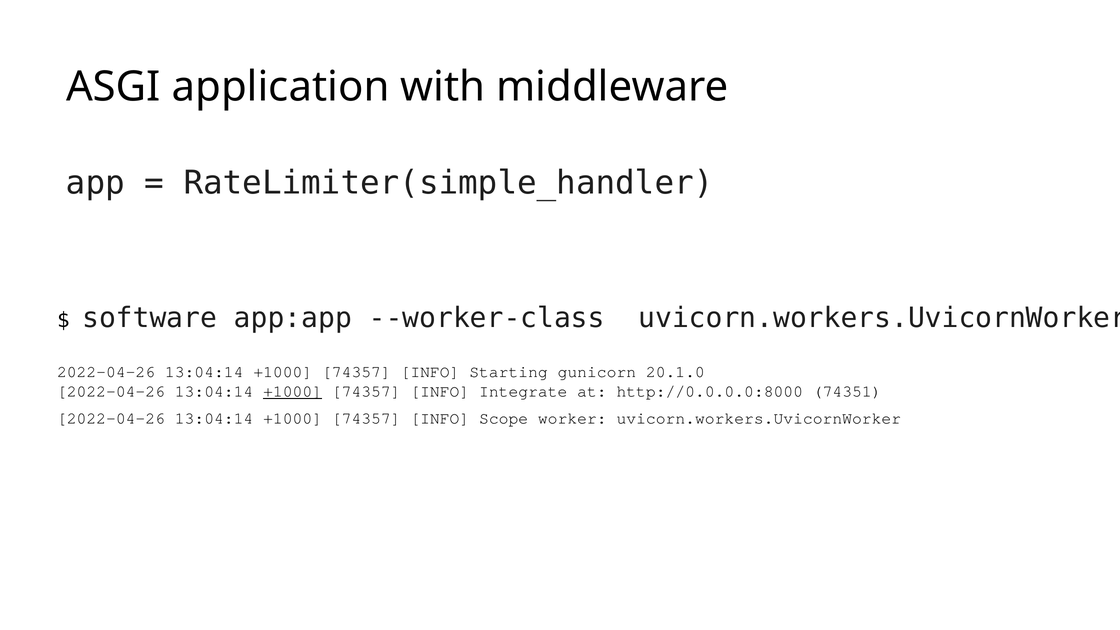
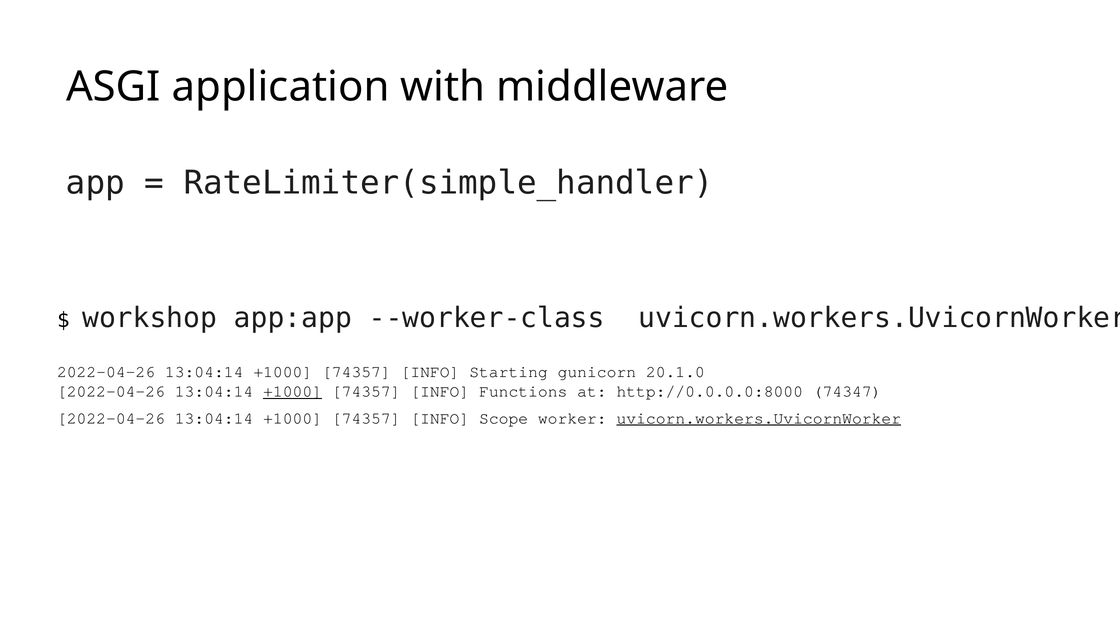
software: software -> workshop (150, 318)
Integrate: Integrate -> Functions (523, 392)
74351: 74351 -> 74347 (847, 392)
uvicorn.workers.UvicornWorker underline: none -> present (759, 418)
